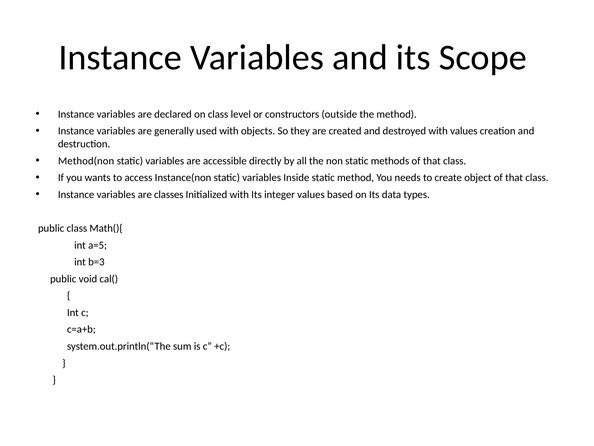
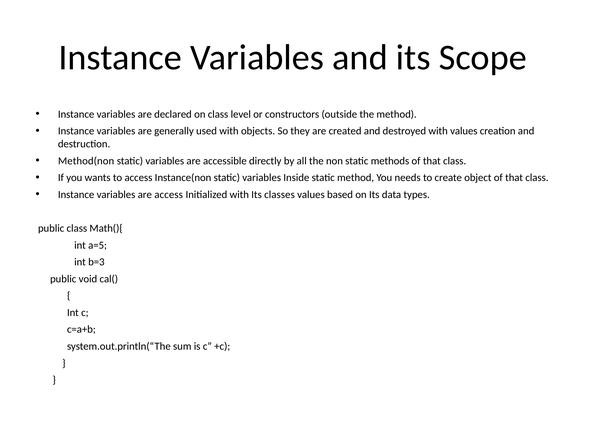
are classes: classes -> access (169, 194)
integer: integer -> classes (279, 194)
